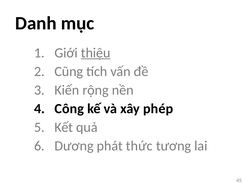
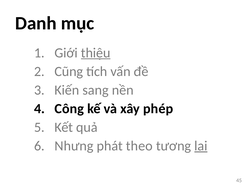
rộng: rộng -> sang (96, 90)
Dương: Dương -> Nhưng (74, 146)
thức: thức -> theo (139, 146)
lai underline: none -> present (201, 146)
